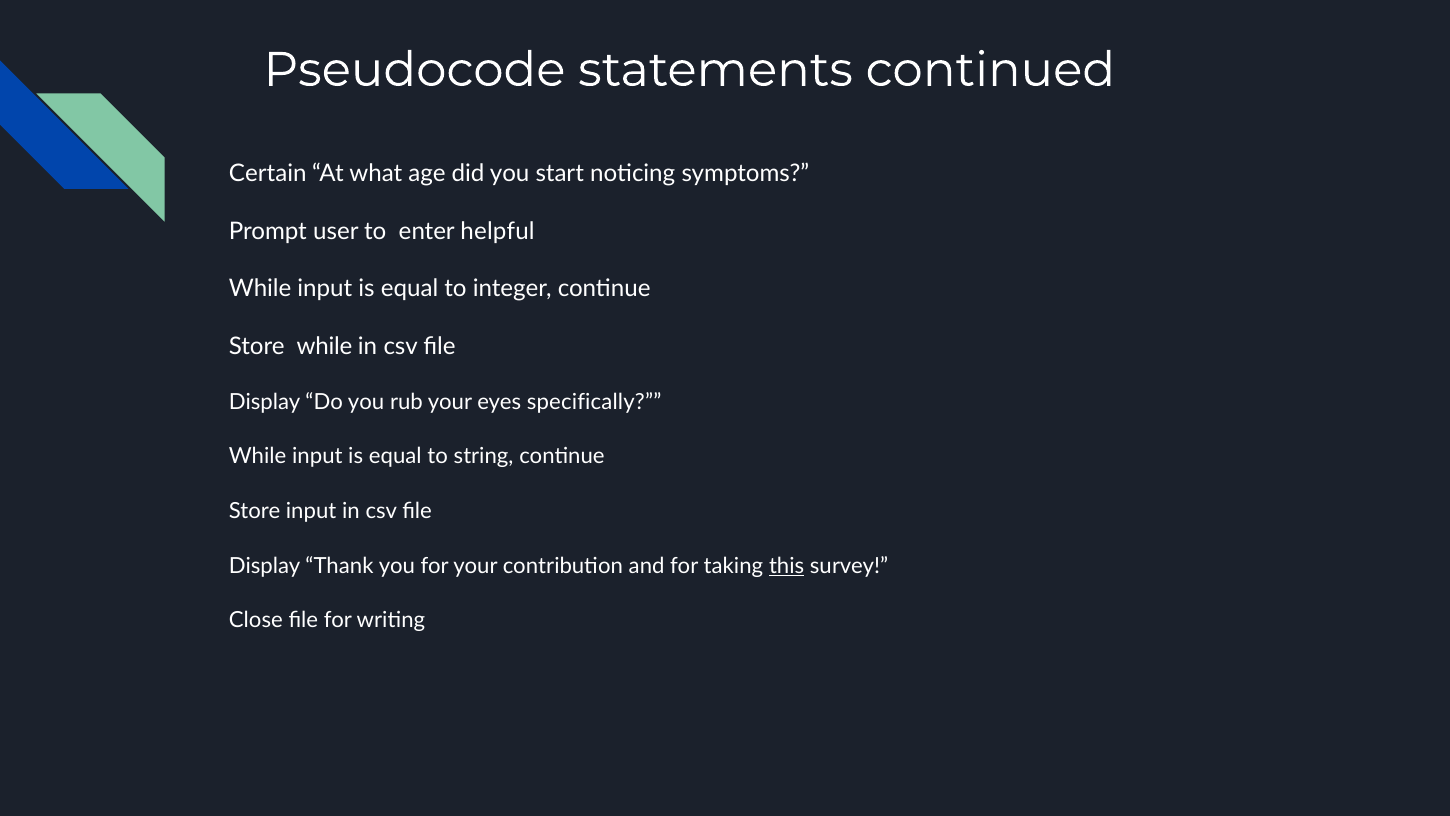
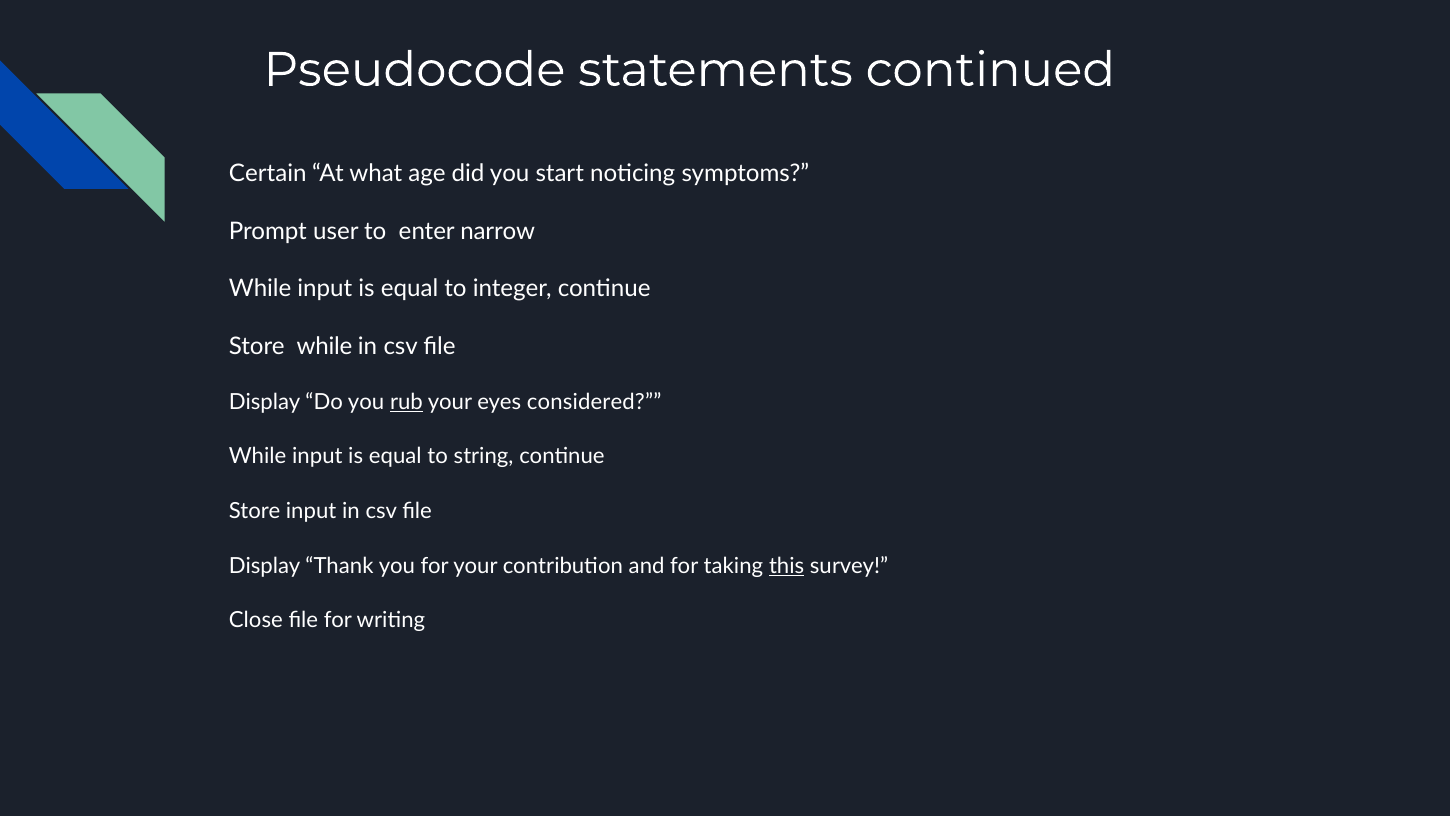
helpful: helpful -> narrow (498, 231)
rub underline: none -> present (406, 402)
specifically: specifically -> considered (594, 402)
